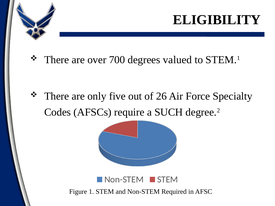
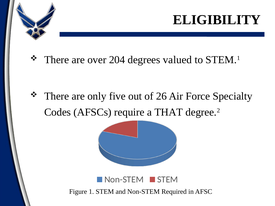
700: 700 -> 204 (117, 60)
SUCH: SUCH -> THAT (169, 112)
